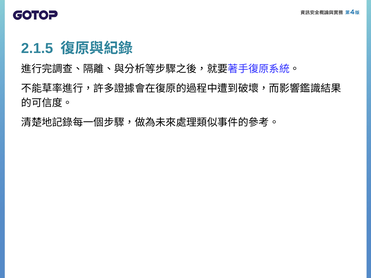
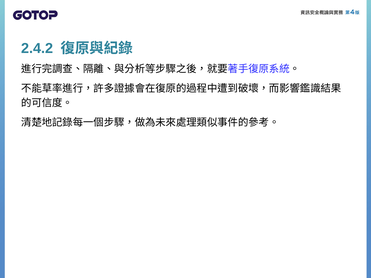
2.1.5: 2.1.5 -> 2.4.2 (37, 48)
